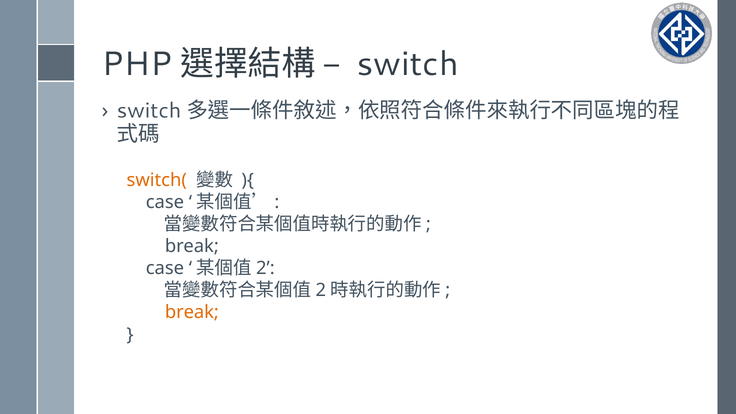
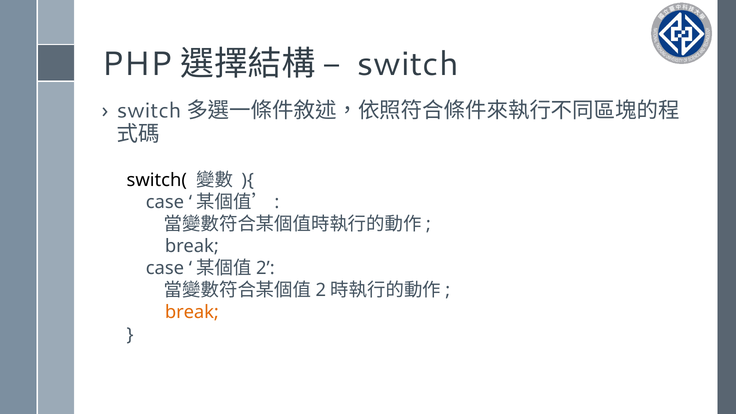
switch( colour: orange -> black (157, 180)
